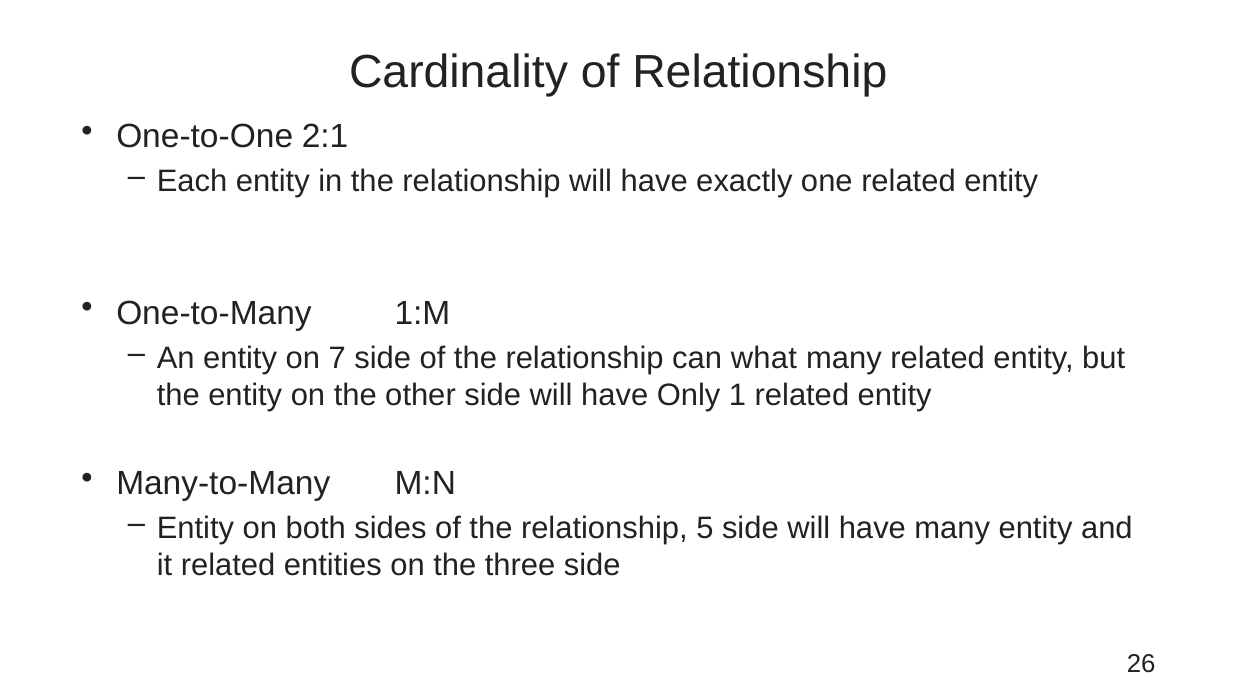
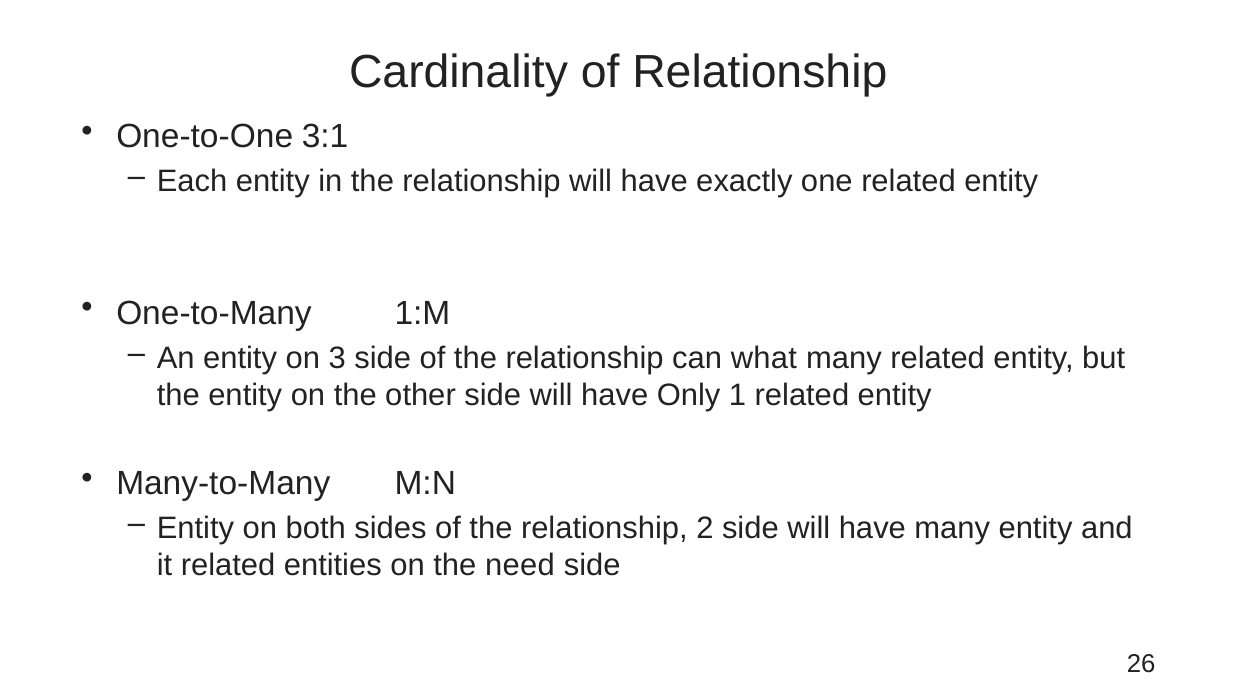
2:1: 2:1 -> 3:1 (325, 136)
7: 7 -> 3 (337, 358)
5: 5 -> 2 (705, 528)
three: three -> need (520, 565)
